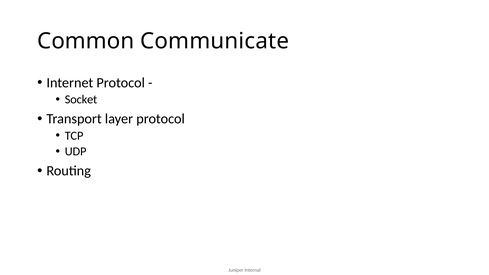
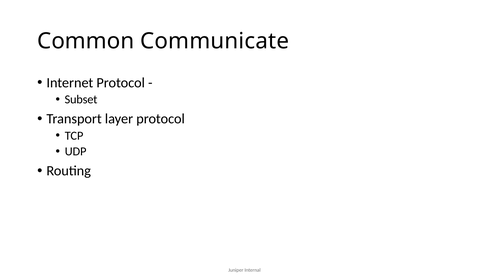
Socket: Socket -> Subset (81, 100)
